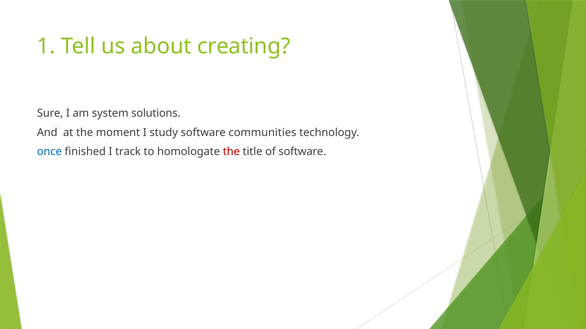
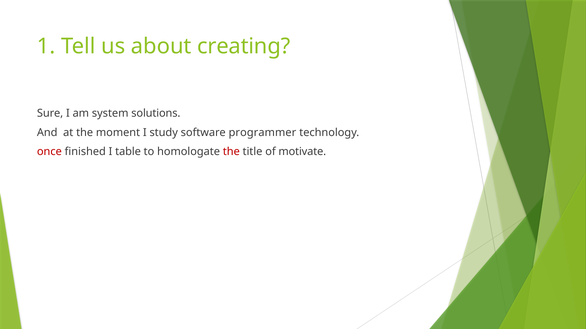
communities: communities -> programmer (262, 133)
once colour: blue -> red (49, 152)
track: track -> table (128, 152)
of software: software -> motivate (302, 152)
